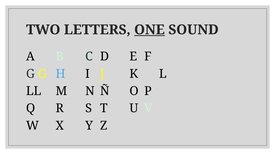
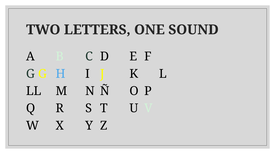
ONE underline: present -> none (149, 30)
